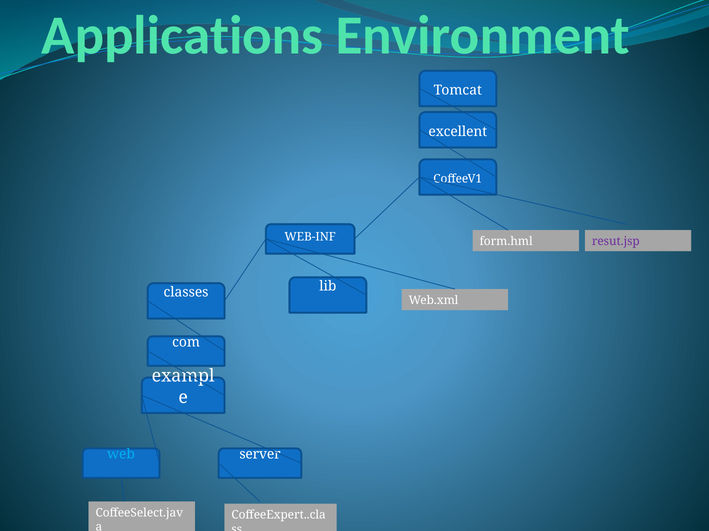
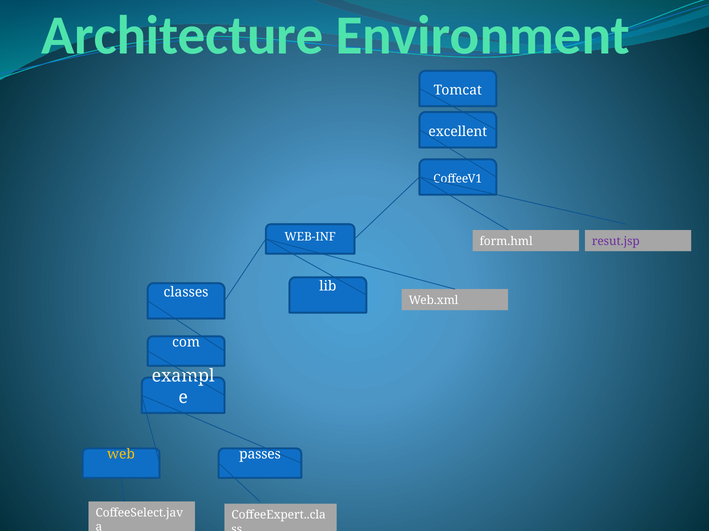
Applications: Applications -> Architecture (182, 36)
web colour: light blue -> yellow (121, 455)
server: server -> passes (260, 455)
